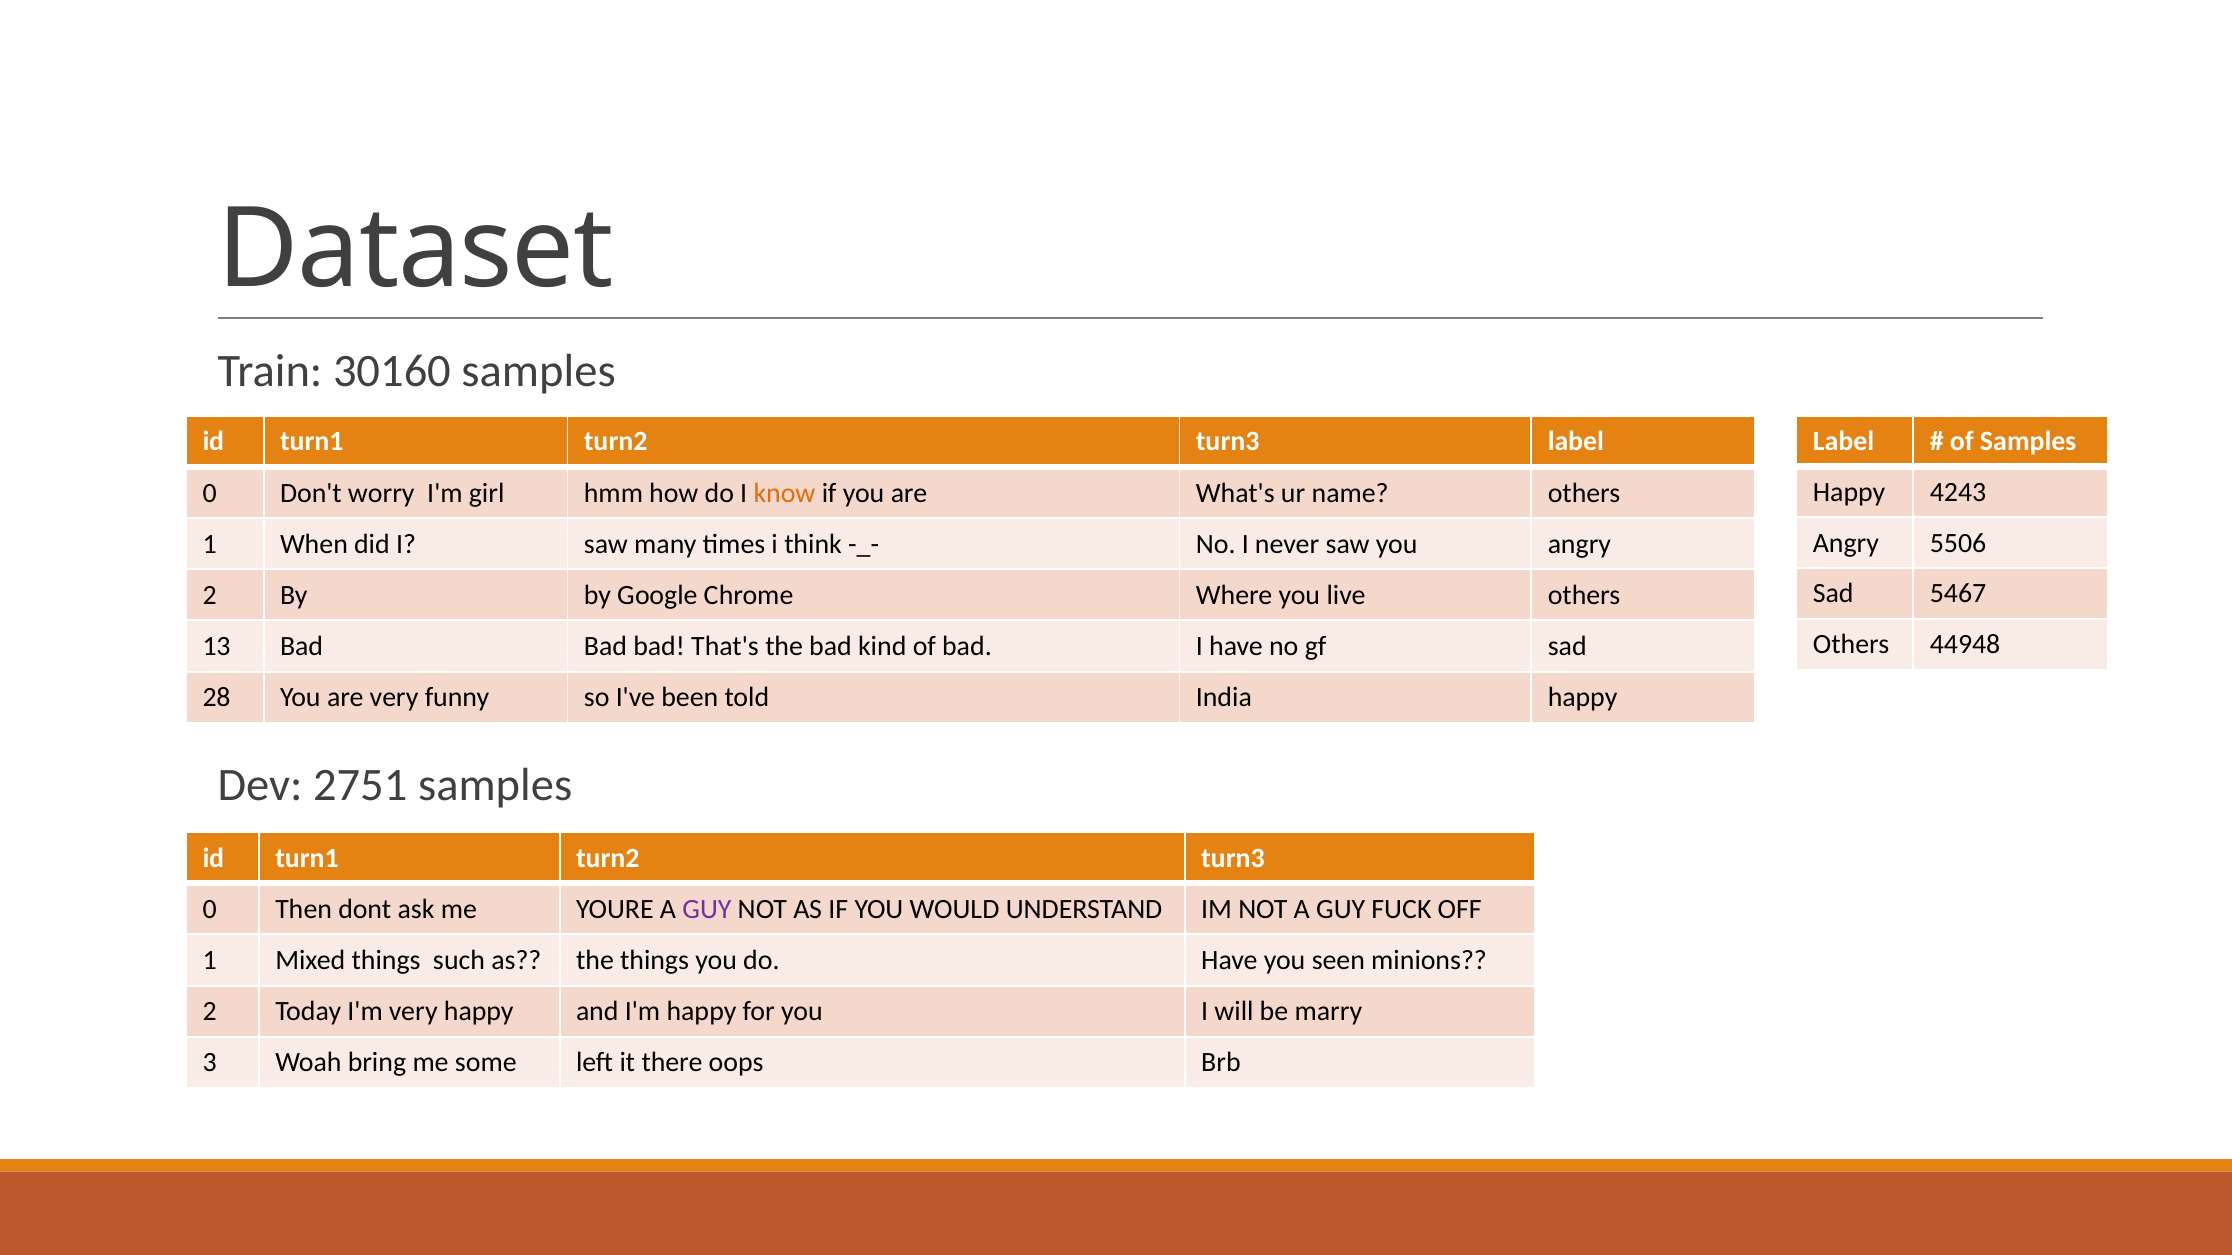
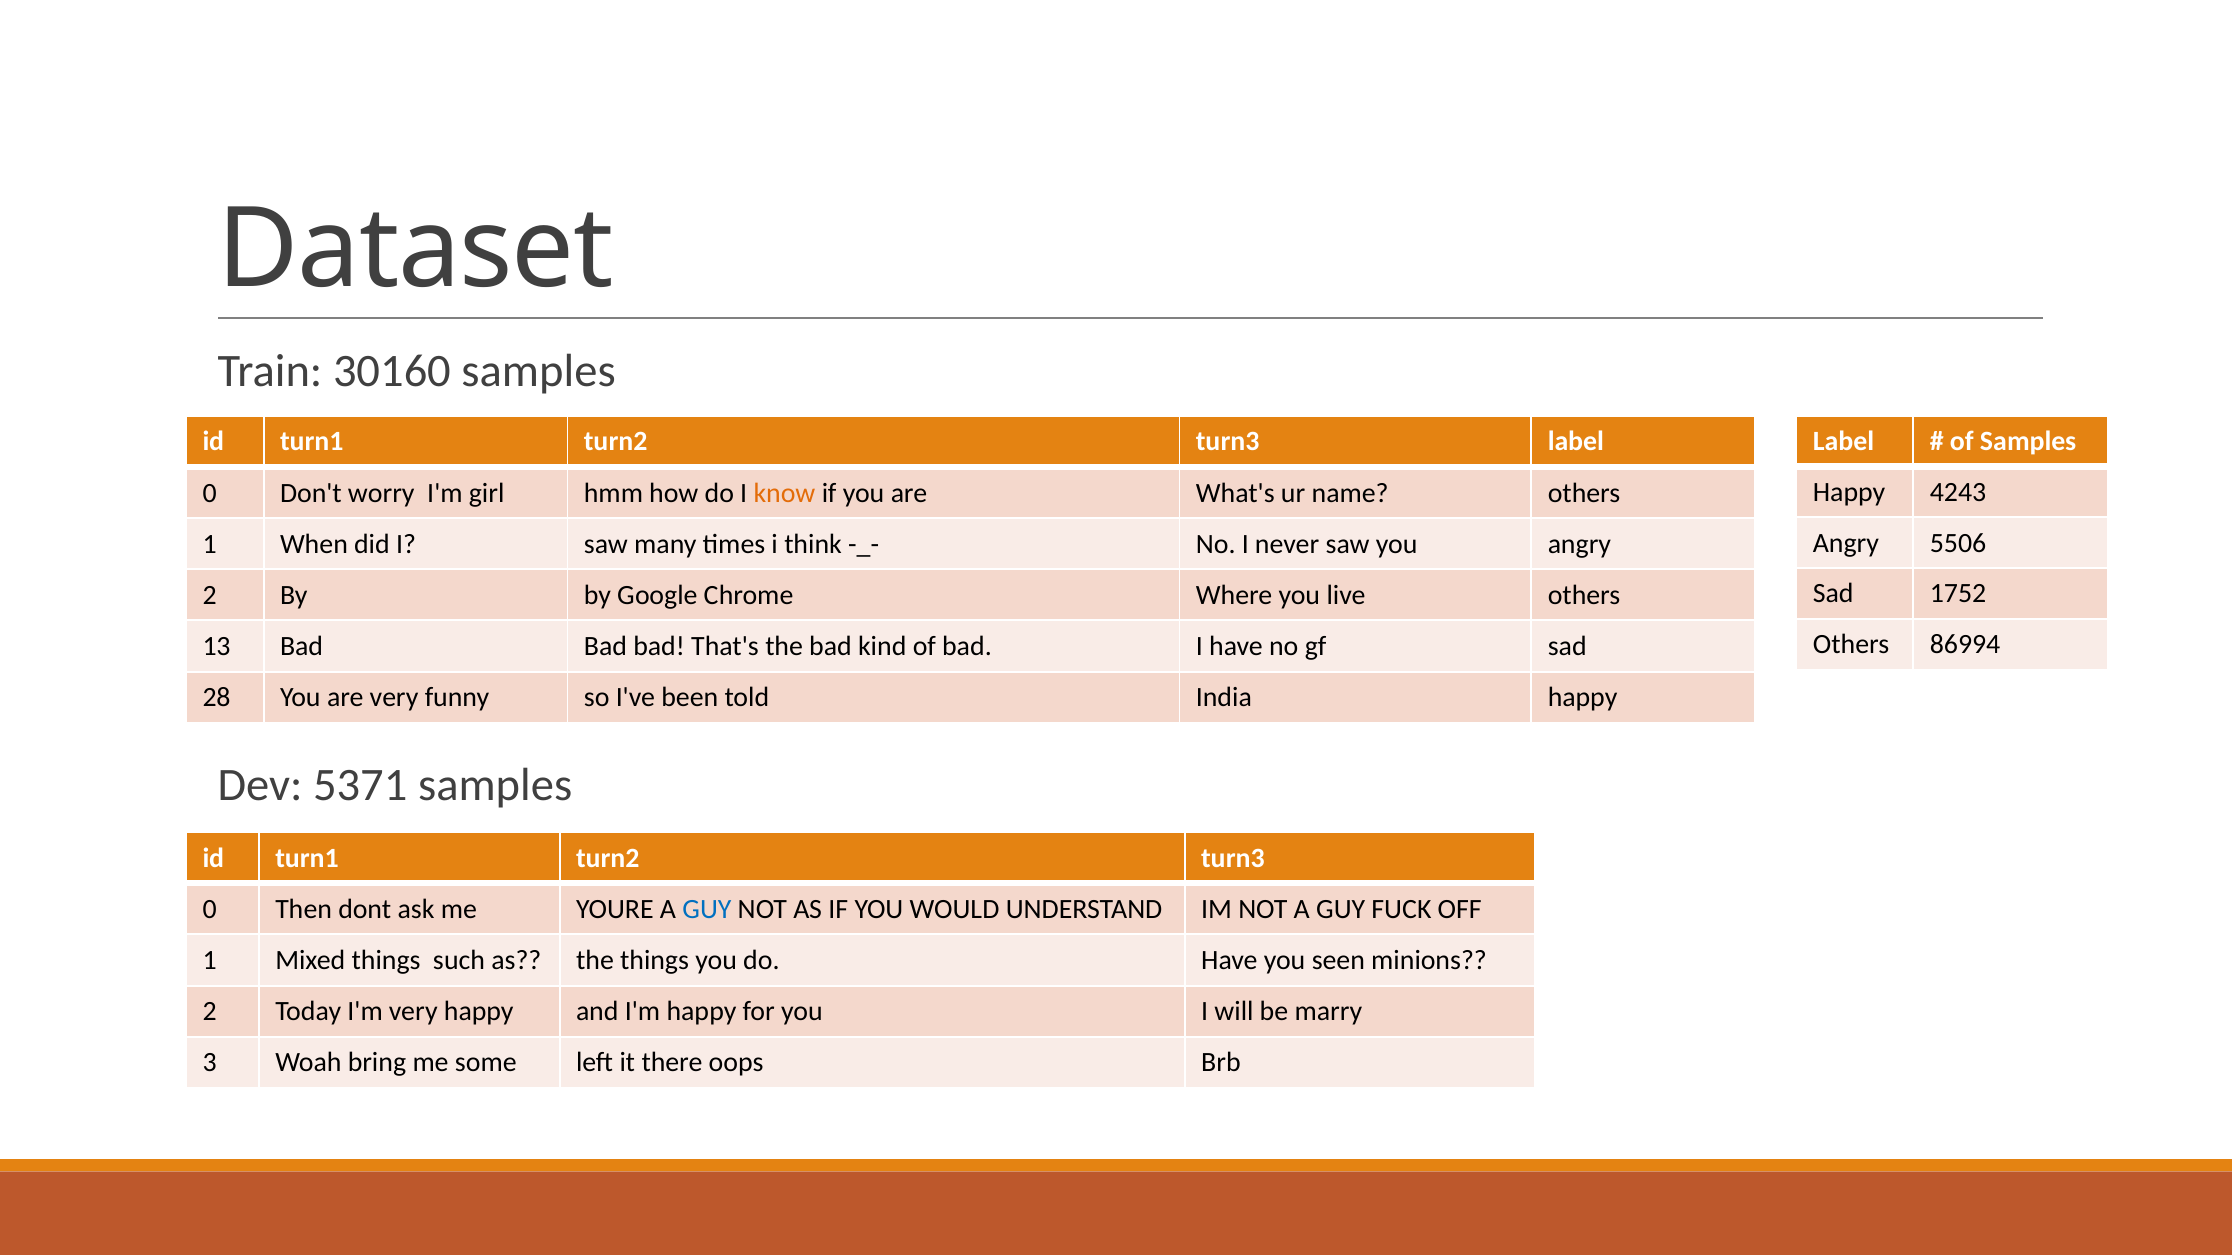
5467: 5467 -> 1752 (1958, 594)
44948: 44948 -> 86994 (1965, 645)
2751: 2751 -> 5371 (360, 785)
GUY colour: purple -> blue (707, 910)
